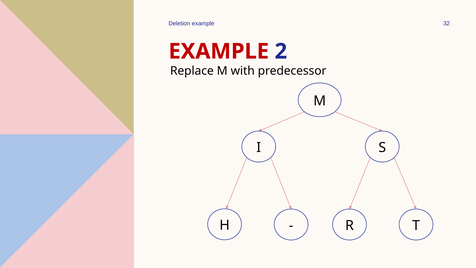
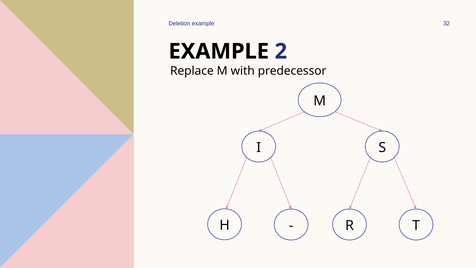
EXAMPLE colour: red -> black (219, 51)
